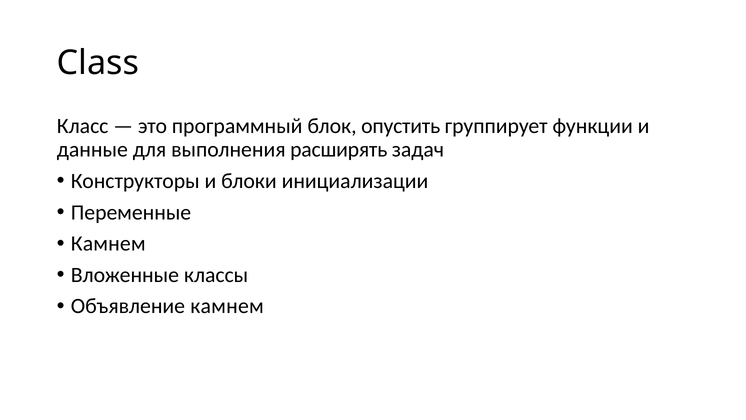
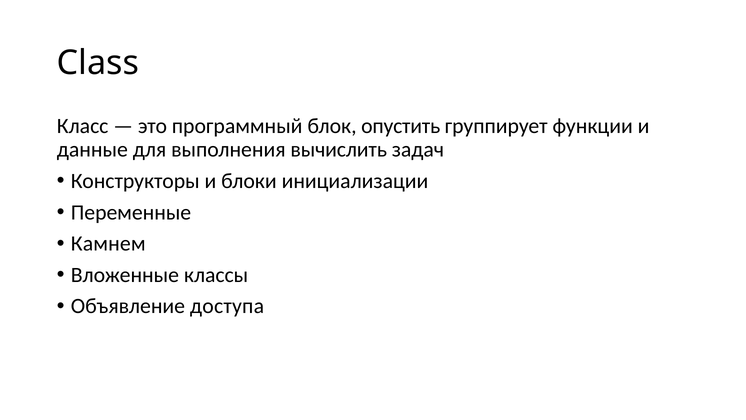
расширять: расширять -> вычислить (339, 150)
Объявление камнем: камнем -> доступа (227, 306)
